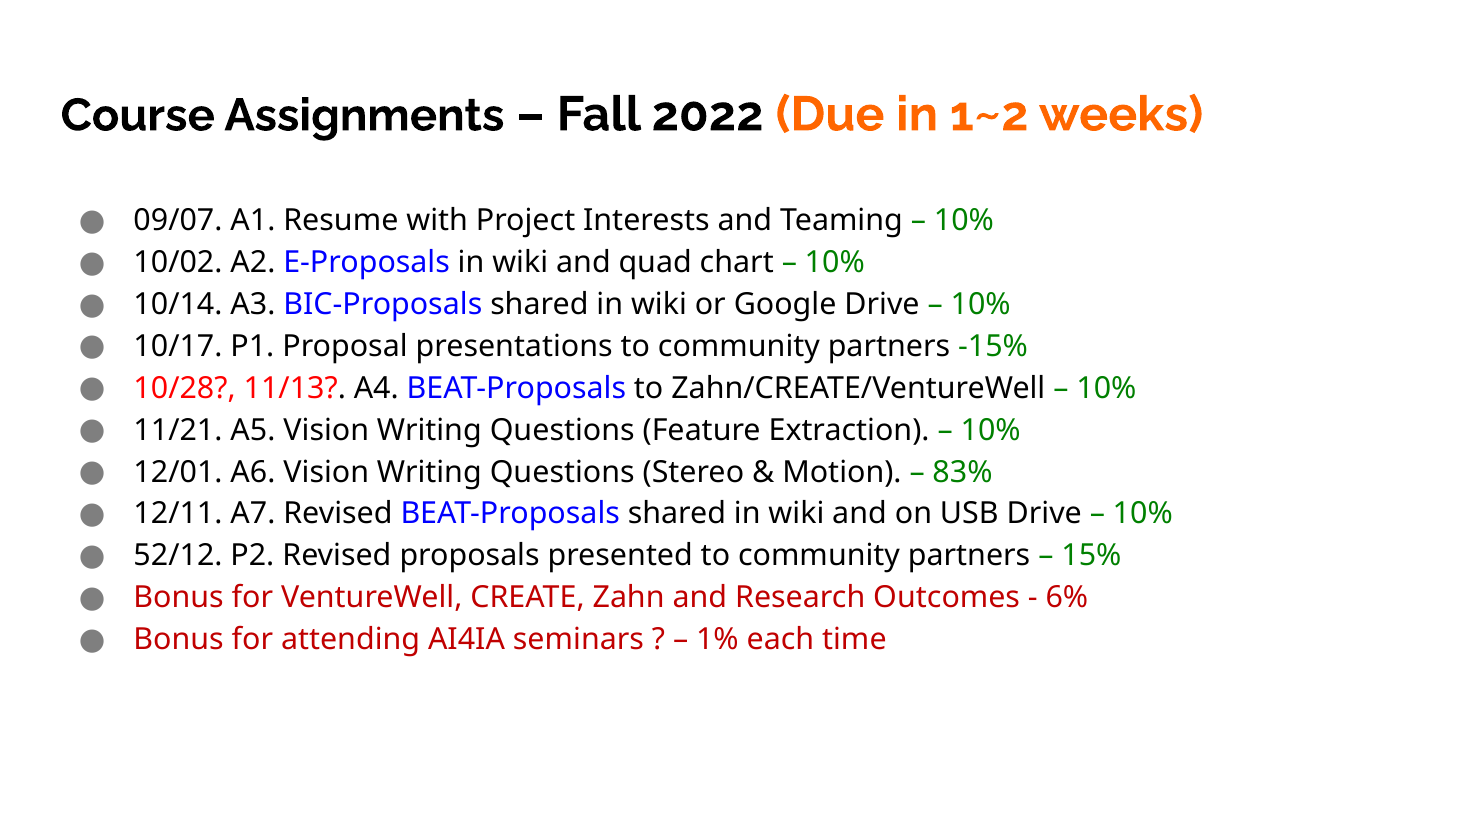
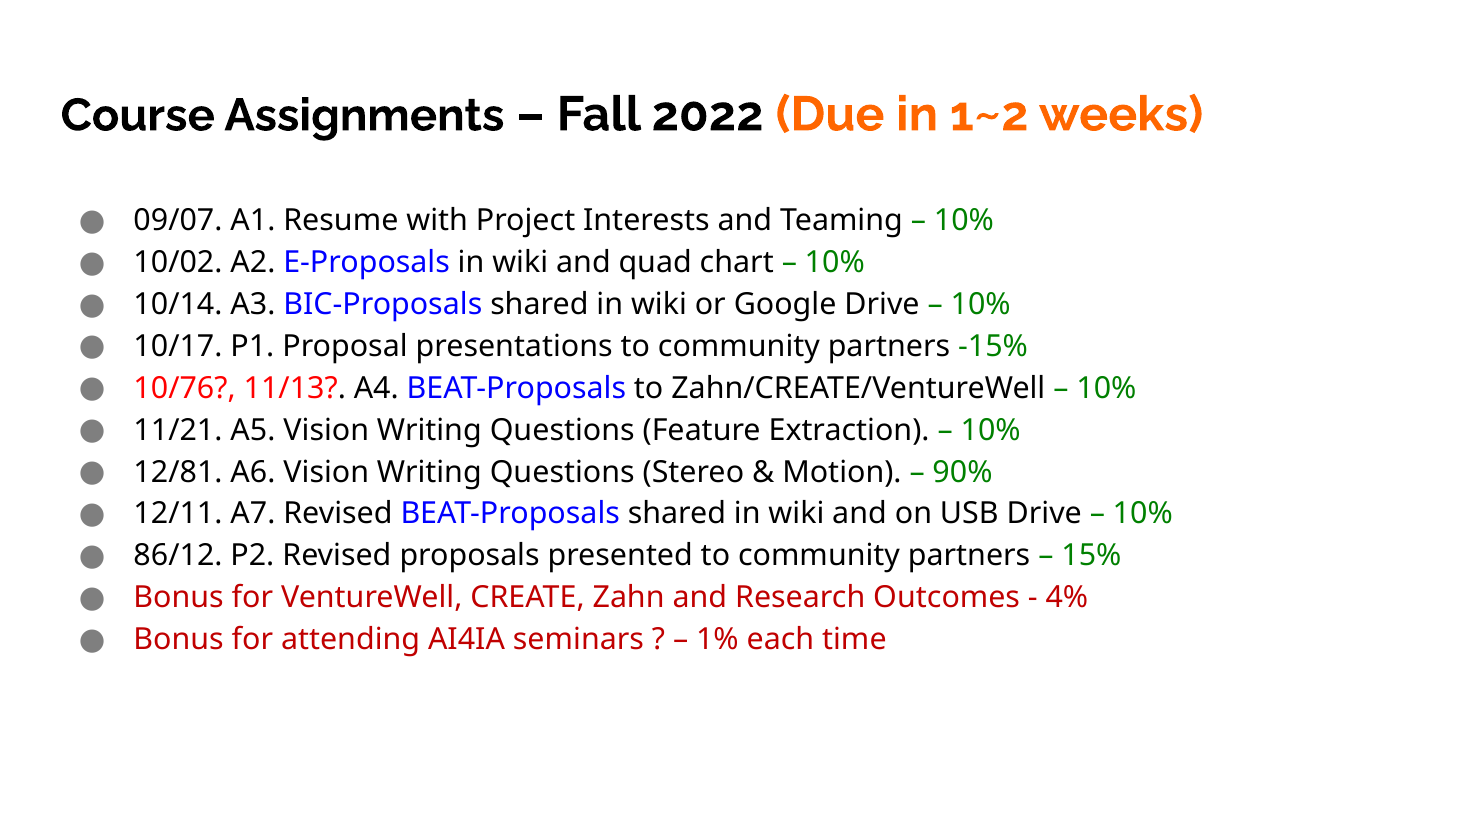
10/28: 10/28 -> 10/76 (185, 388)
12/01: 12/01 -> 12/81 (178, 472)
83%: 83% -> 90% (963, 472)
52/12: 52/12 -> 86/12 (178, 556)
6%: 6% -> 4% (1067, 598)
